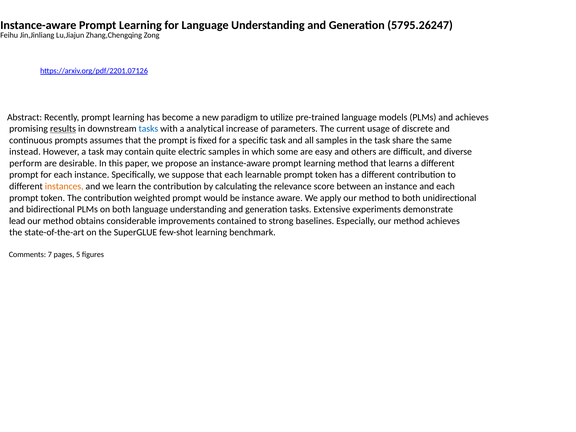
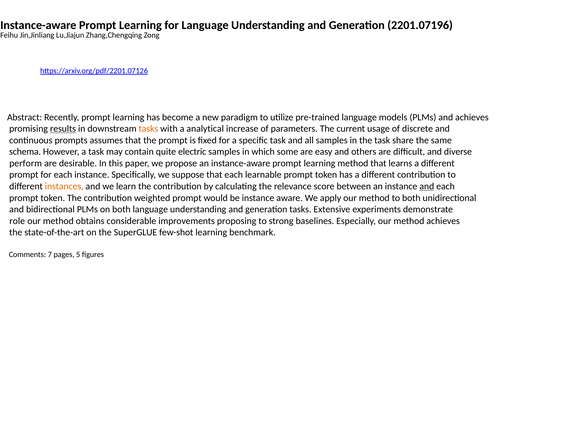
5795.26247: 5795.26247 -> 2201.07196 (420, 25)
tasks colour: blue -> orange (148, 129)
instead: instead -> schema (25, 152)
and underline: none -> present (427, 186)
lead: lead -> role (17, 221)
contained: contained -> proposing (237, 221)
